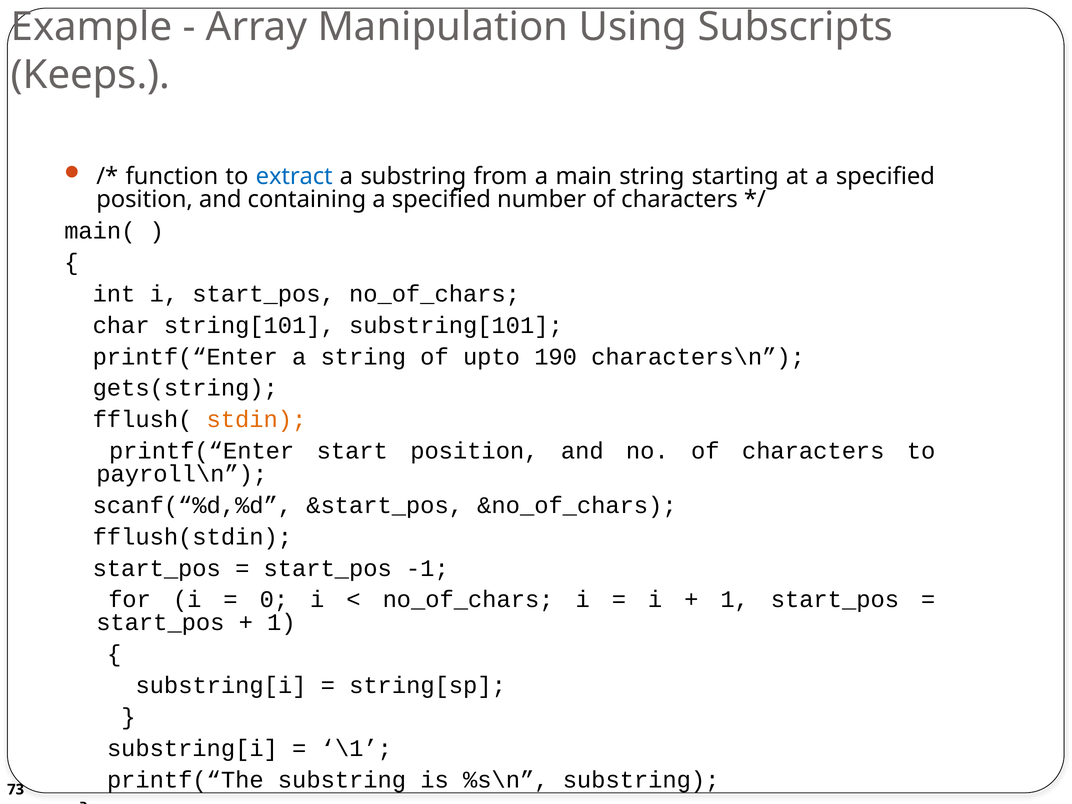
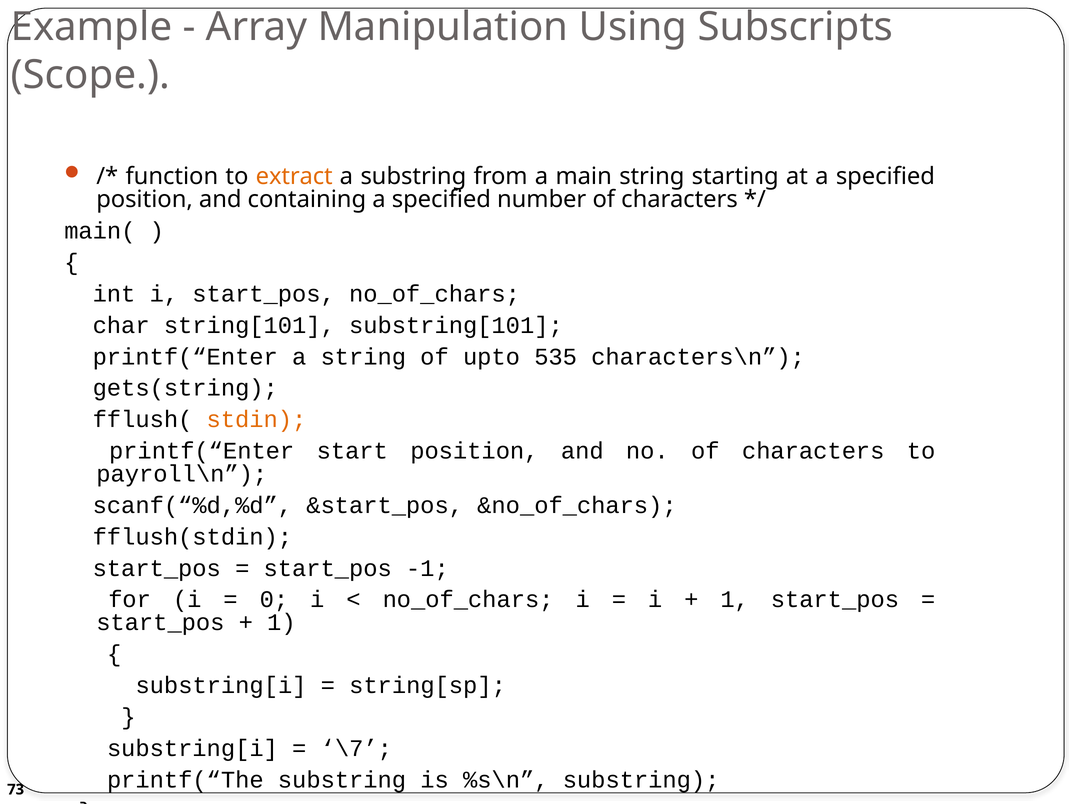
Keeps: Keeps -> Scope (90, 75)
extract colour: blue -> orange (294, 177)
190: 190 -> 535 (556, 357)
\1: \1 -> \7 (356, 748)
